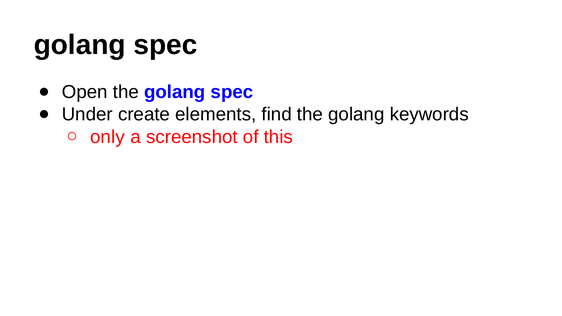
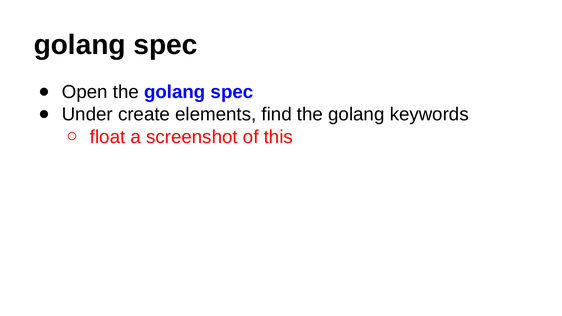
only: only -> float (108, 137)
